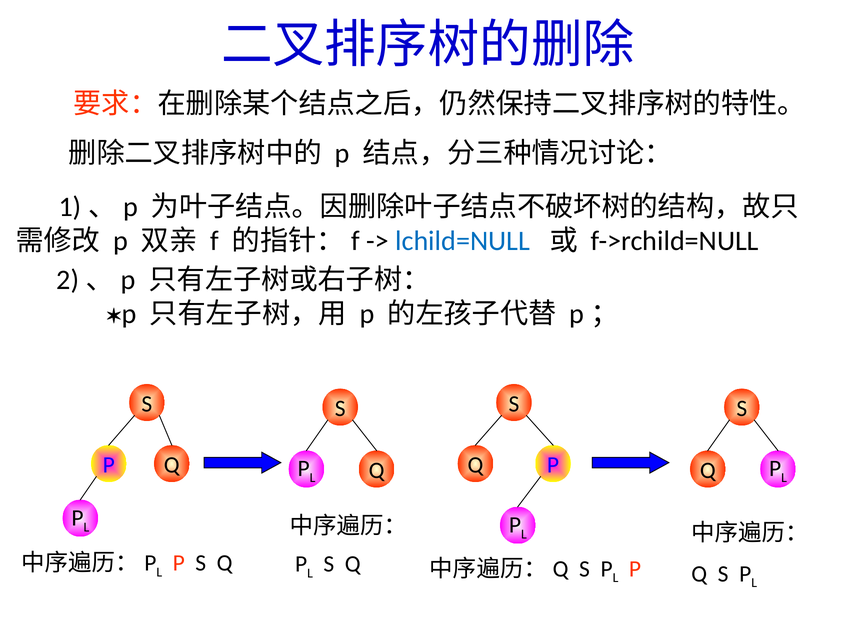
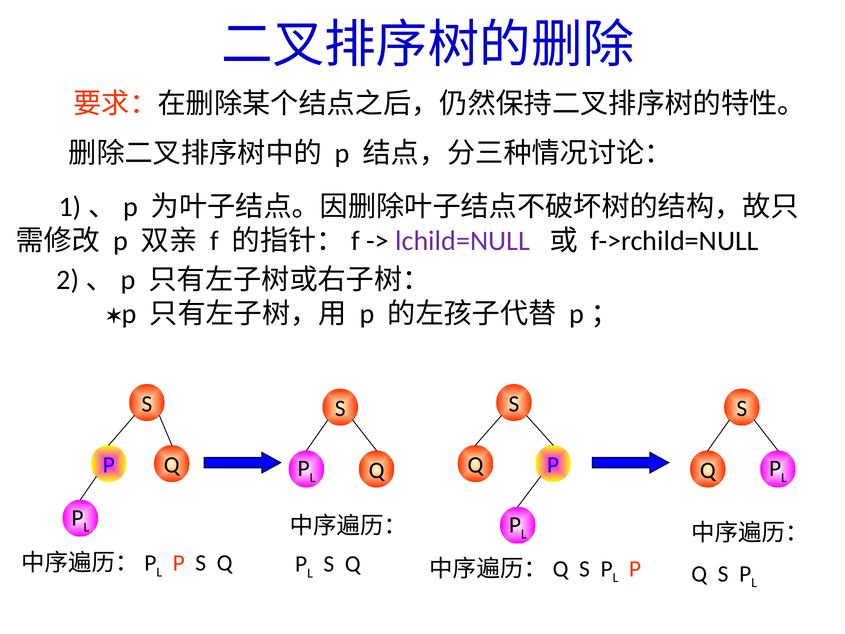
lchild=NULL colour: blue -> purple (463, 241)
